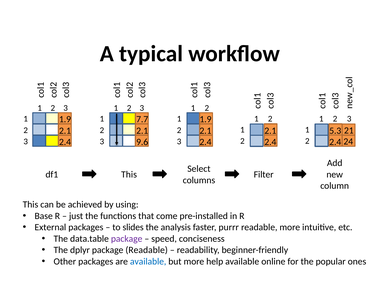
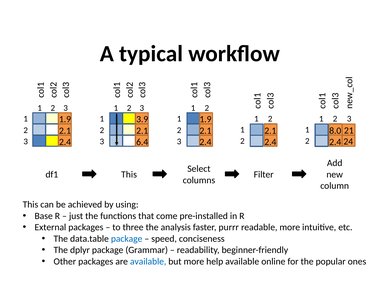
7.7: 7.7 -> 3.9 (142, 119)
5.3: 5.3 -> 8.0 (335, 131)
9.6: 9.6 -> 6.4 (142, 142)
slides: slides -> three (133, 227)
package colour: purple -> blue (127, 239)
package Readable: Readable -> Grammar (147, 250)
